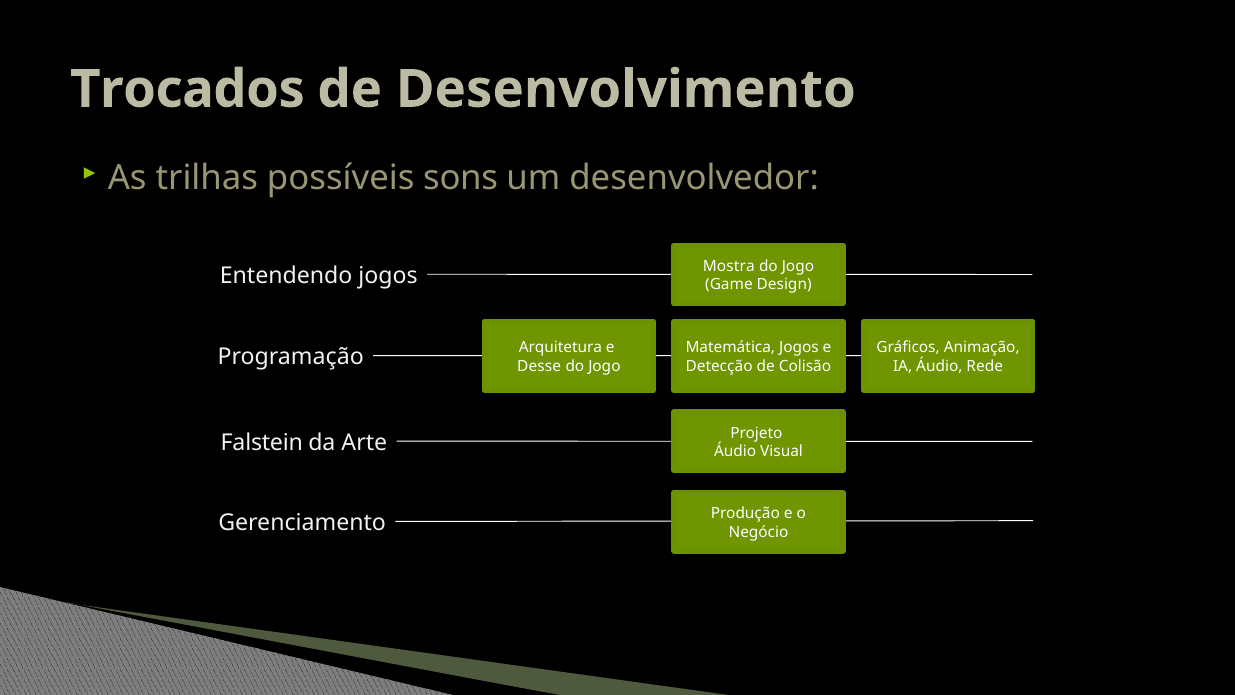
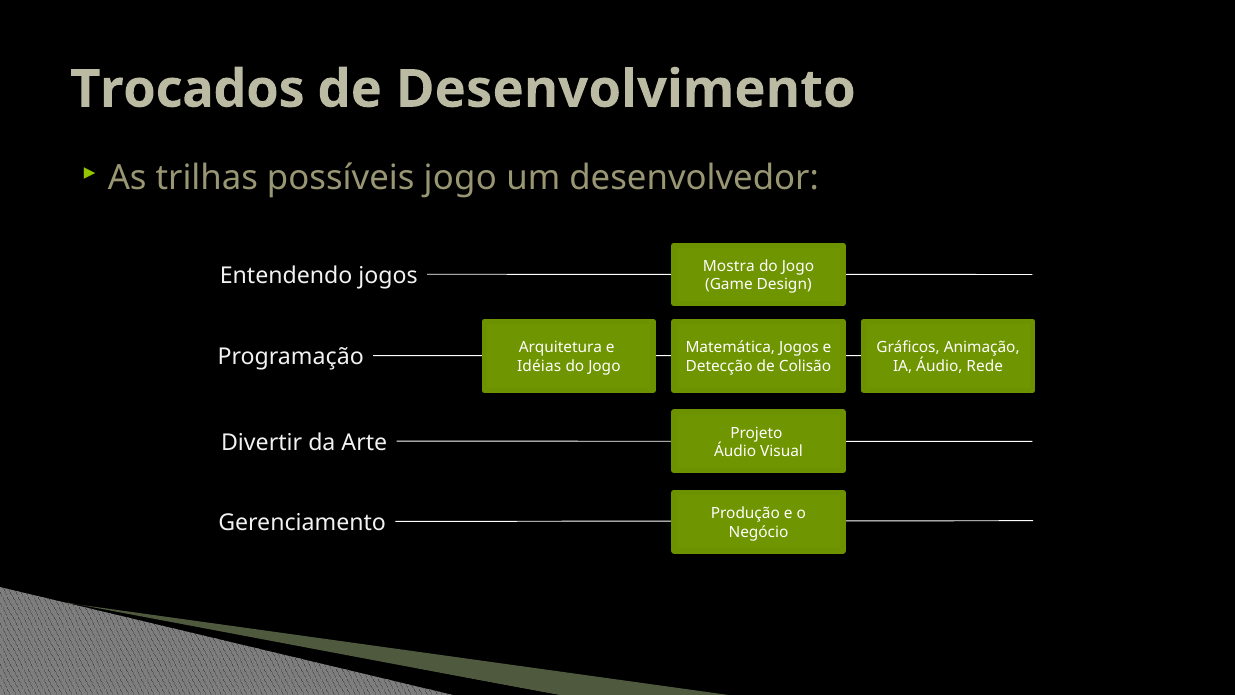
possíveis sons: sons -> jogo (460, 178)
Desse: Desse -> Idéias (539, 366)
Falstein: Falstein -> Divertir (262, 443)
